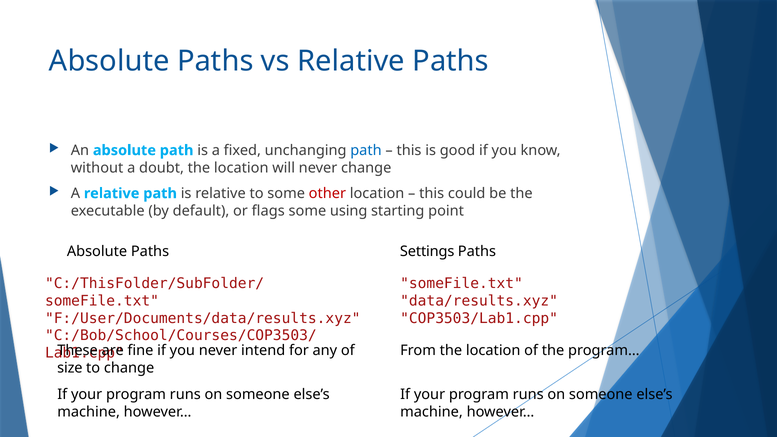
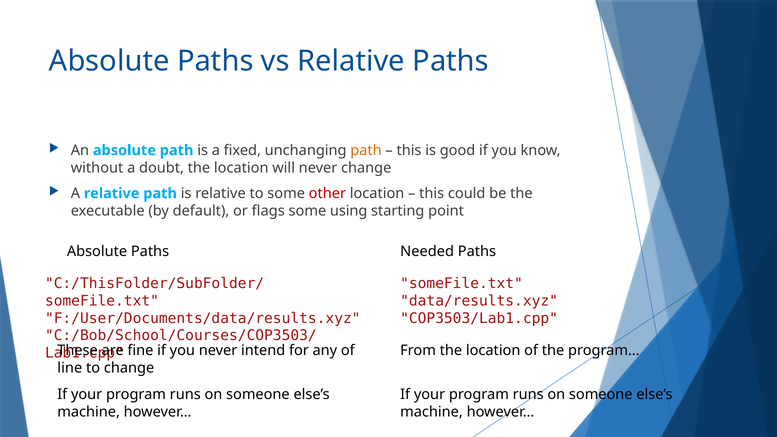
path colour: blue -> orange (366, 150)
Settings: Settings -> Needed (427, 252)
size: size -> line (70, 368)
